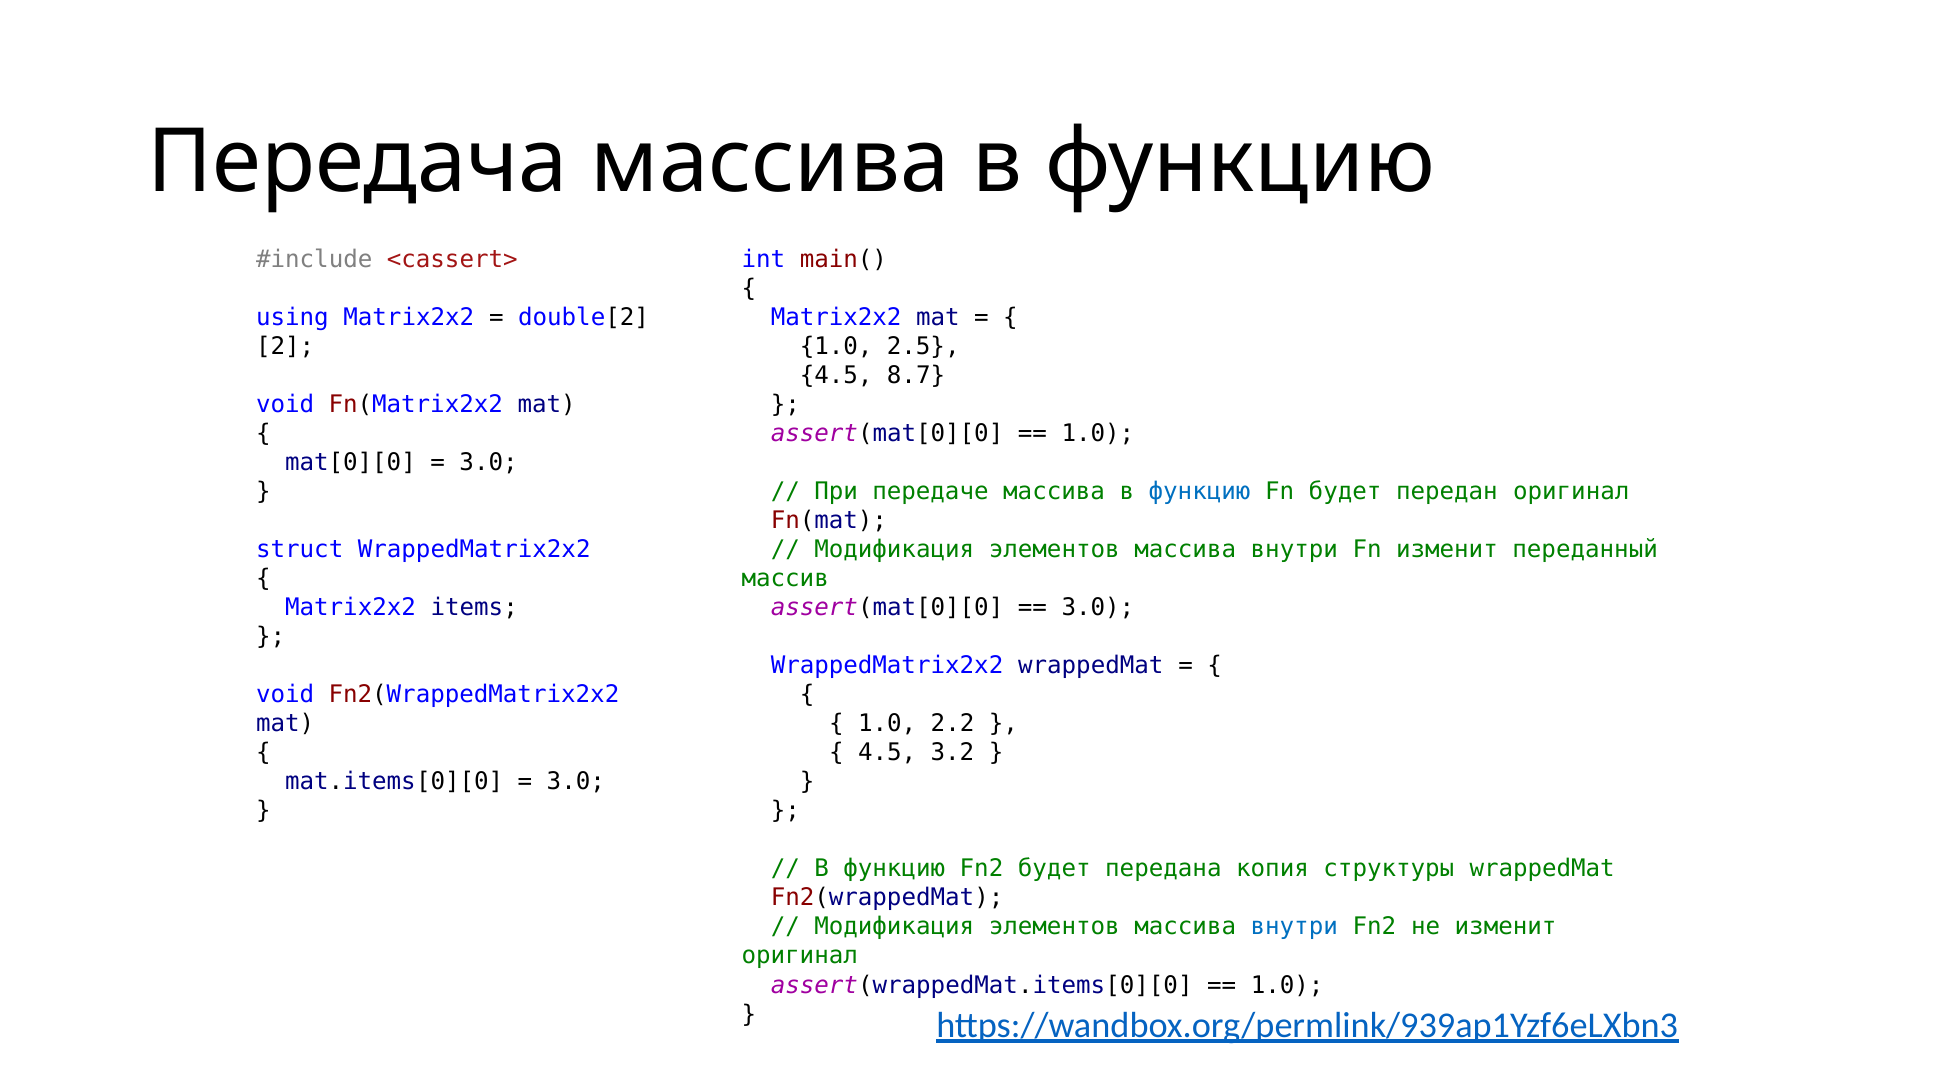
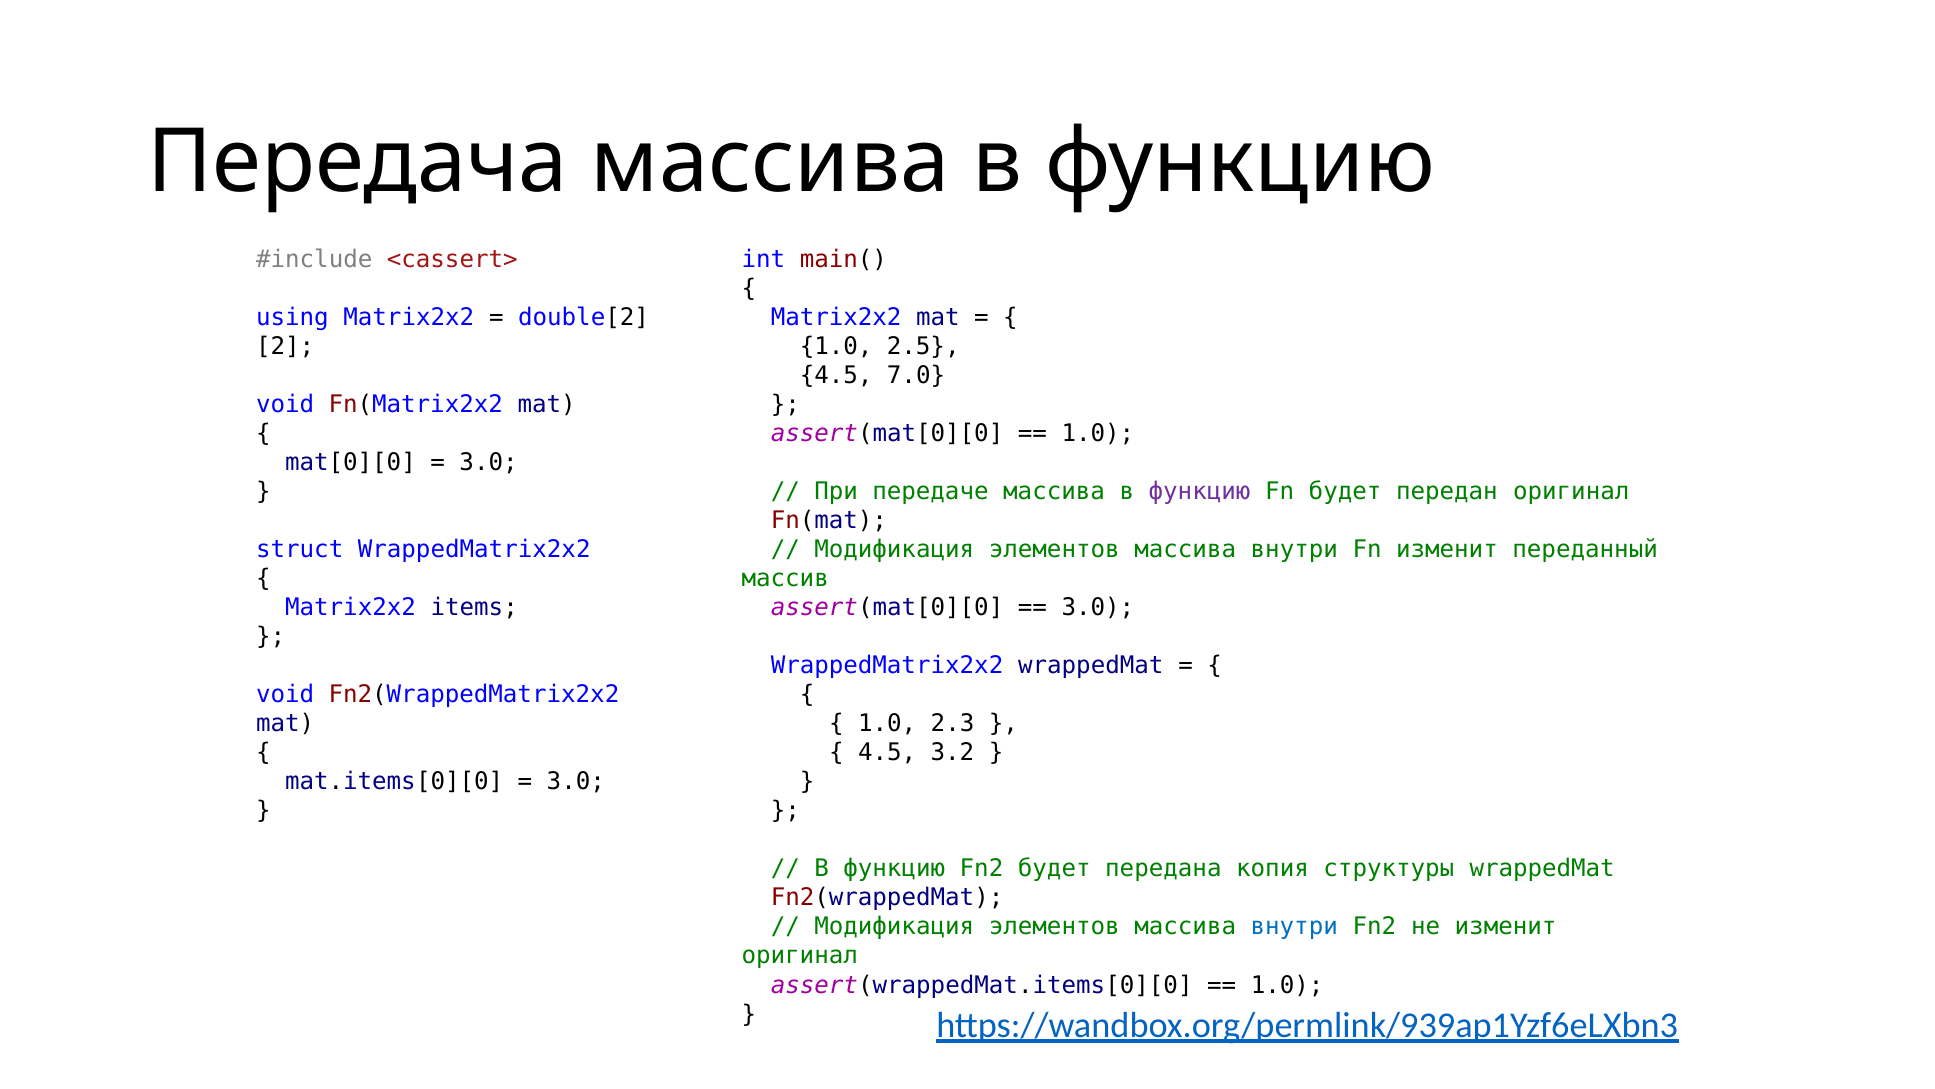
8.7: 8.7 -> 7.0 (916, 375)
функцию colour: blue -> purple (1200, 491)
2.2: 2.2 -> 2.3 (953, 723)
